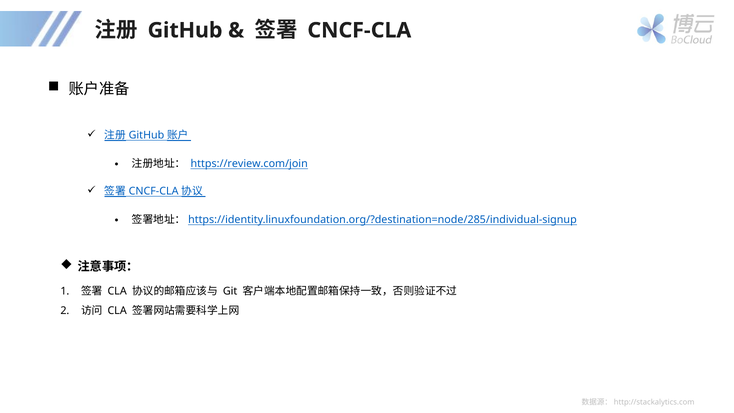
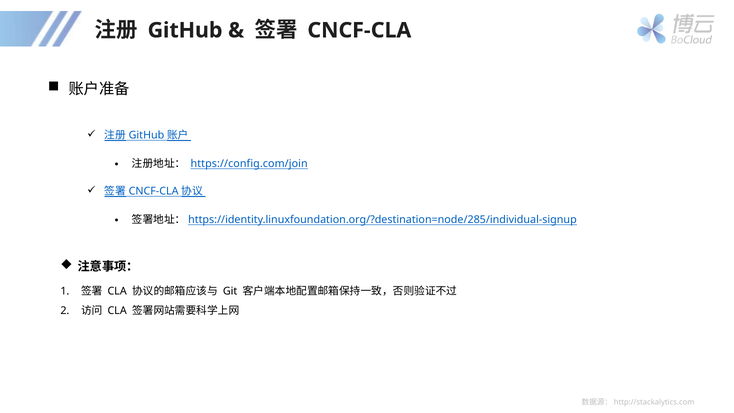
https://review.com/join: https://review.com/join -> https://config.com/join (249, 164)
